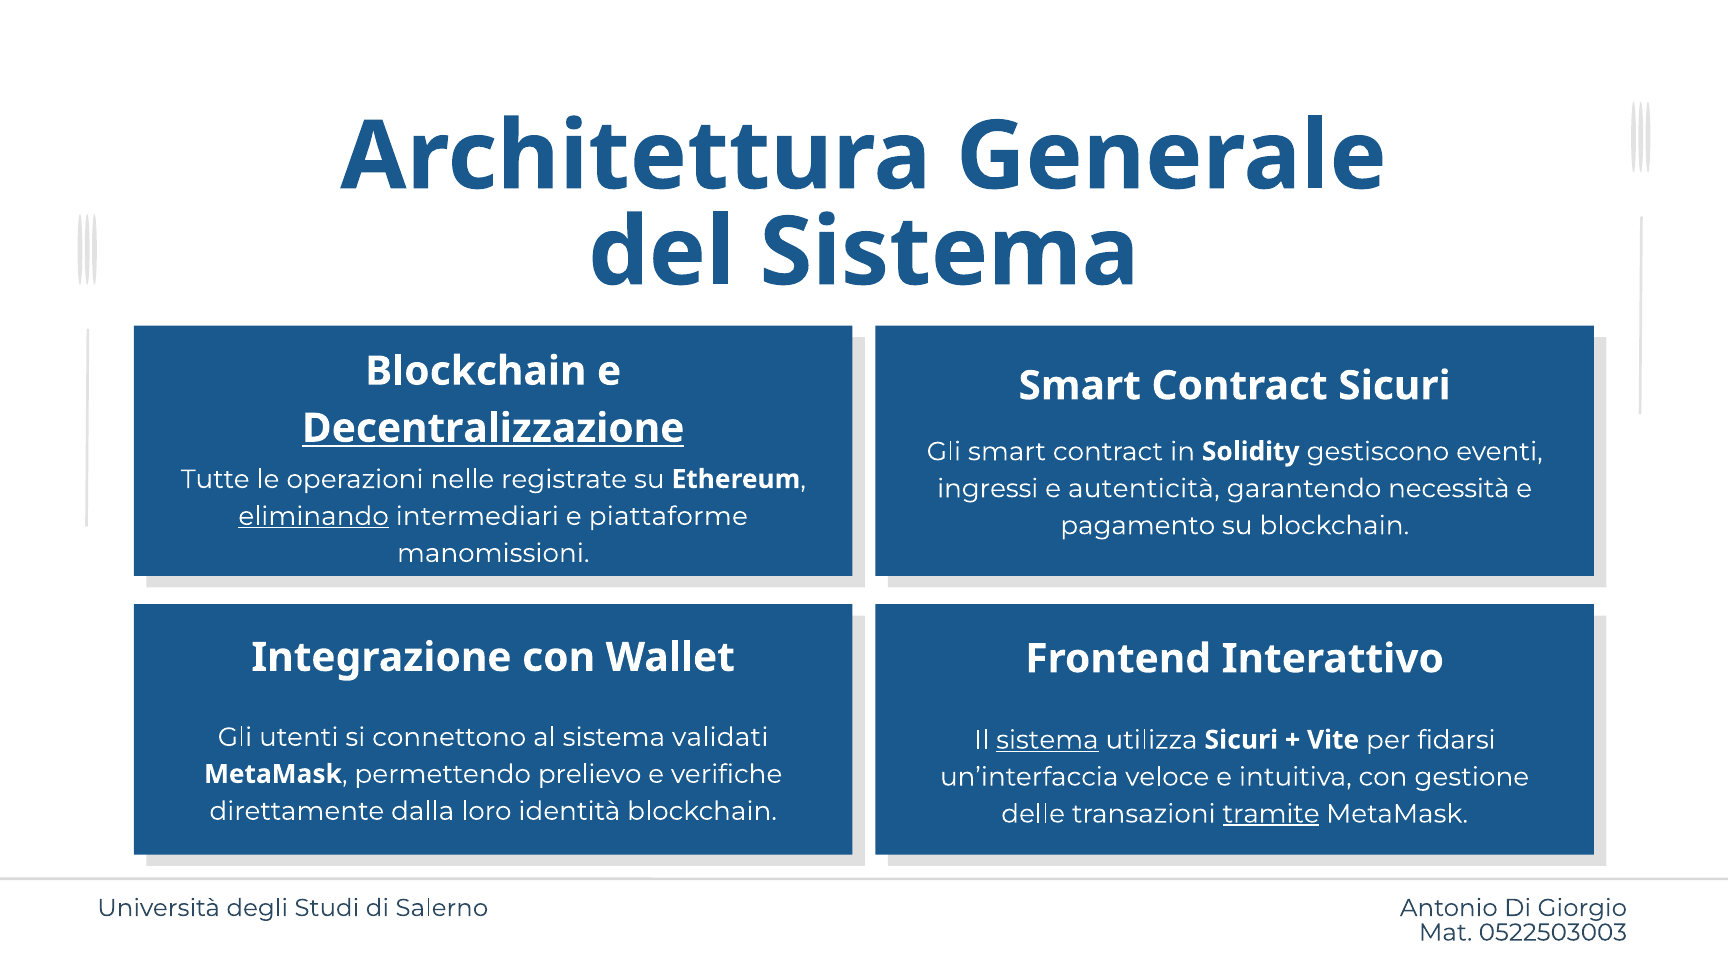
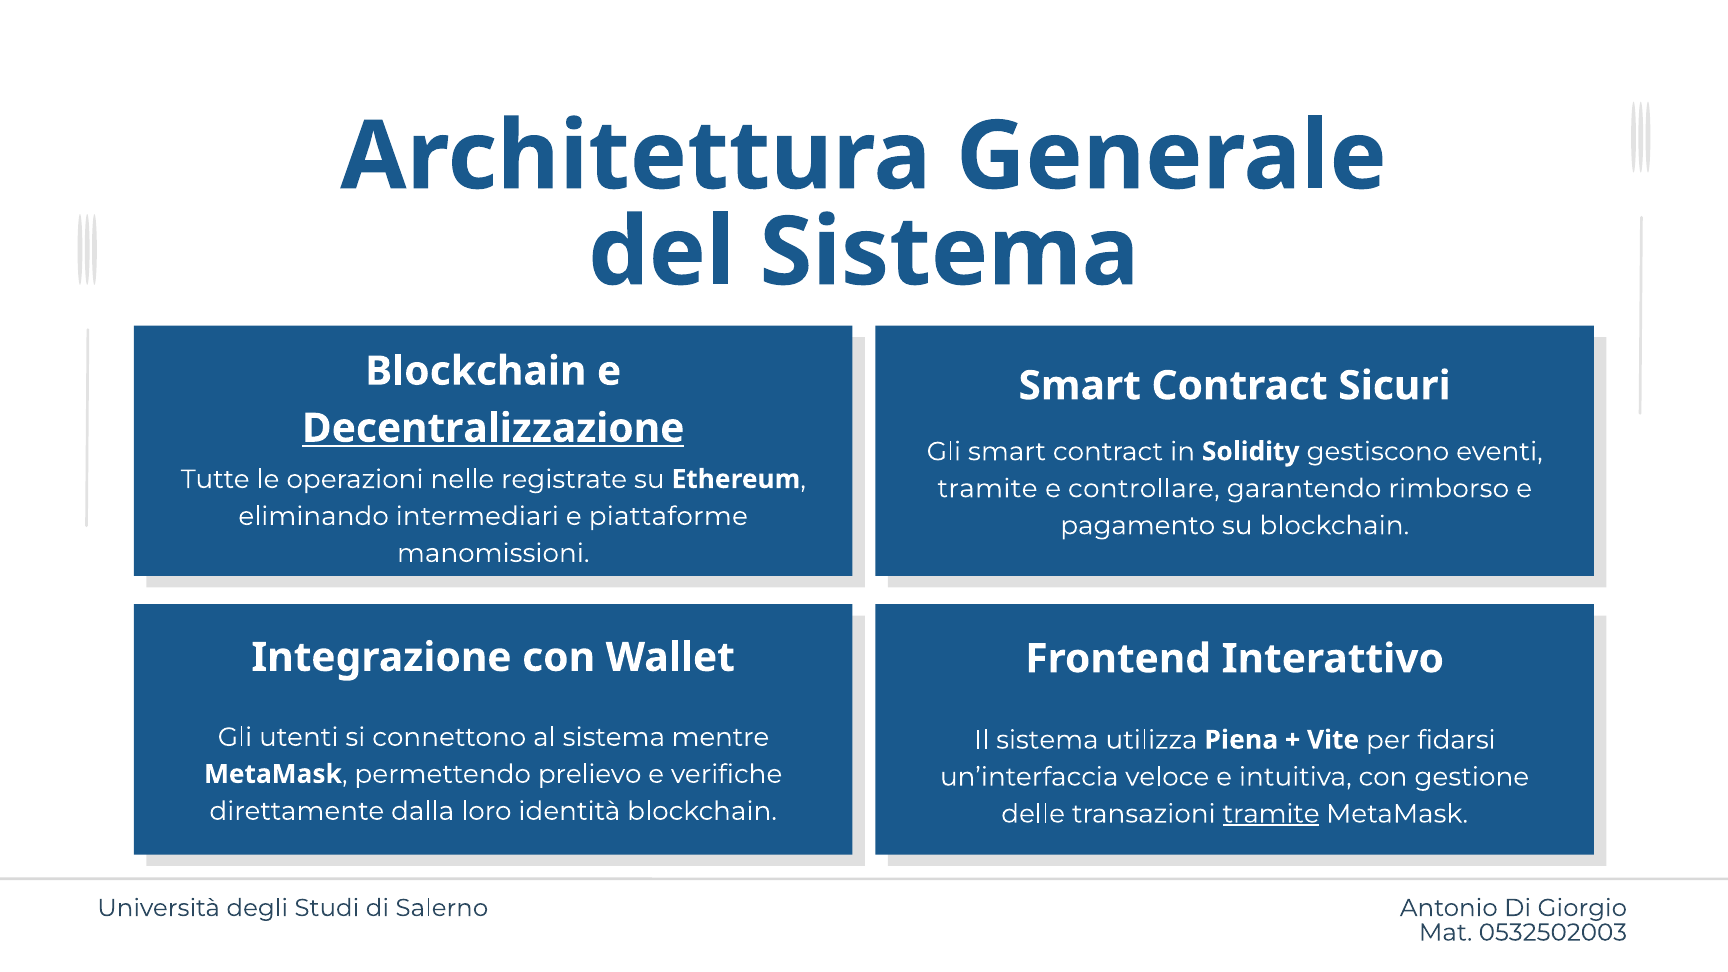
ingressi: ingressi -> tramite (988, 489)
autenticità: autenticità -> controllare (1144, 489)
necessità: necessità -> rimborso (1449, 489)
eliminando underline: present -> none (314, 516)
validati: validati -> mentre (720, 737)
sistema underline: present -> none (1047, 740)
utilizza Sicuri: Sicuri -> Piena (1241, 740)
0522503003: 0522503003 -> 0532502003 (1553, 933)
